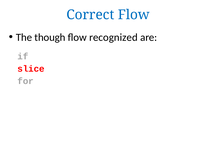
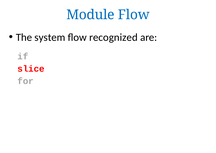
Correct: Correct -> Module (90, 15)
though: though -> system (50, 37)
